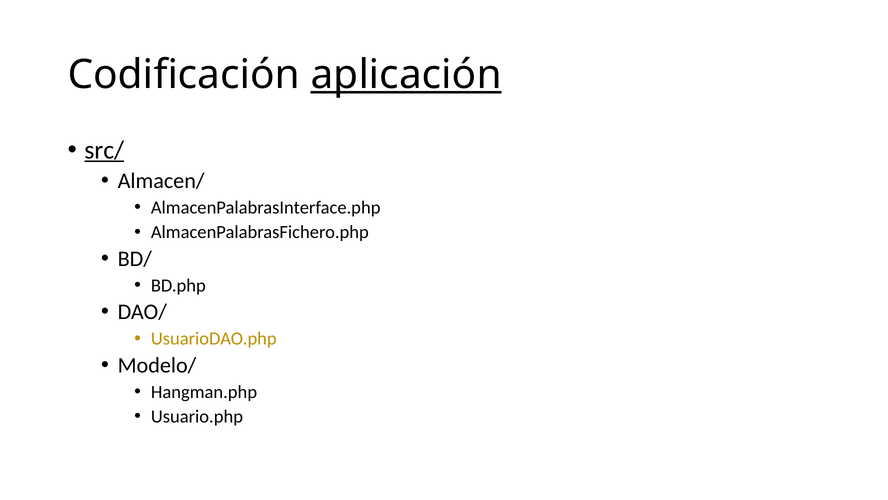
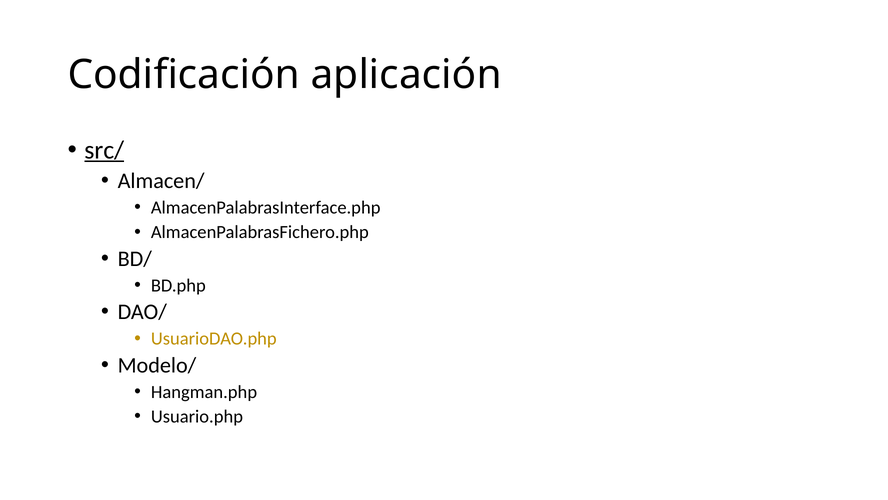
aplicación underline: present -> none (406, 75)
